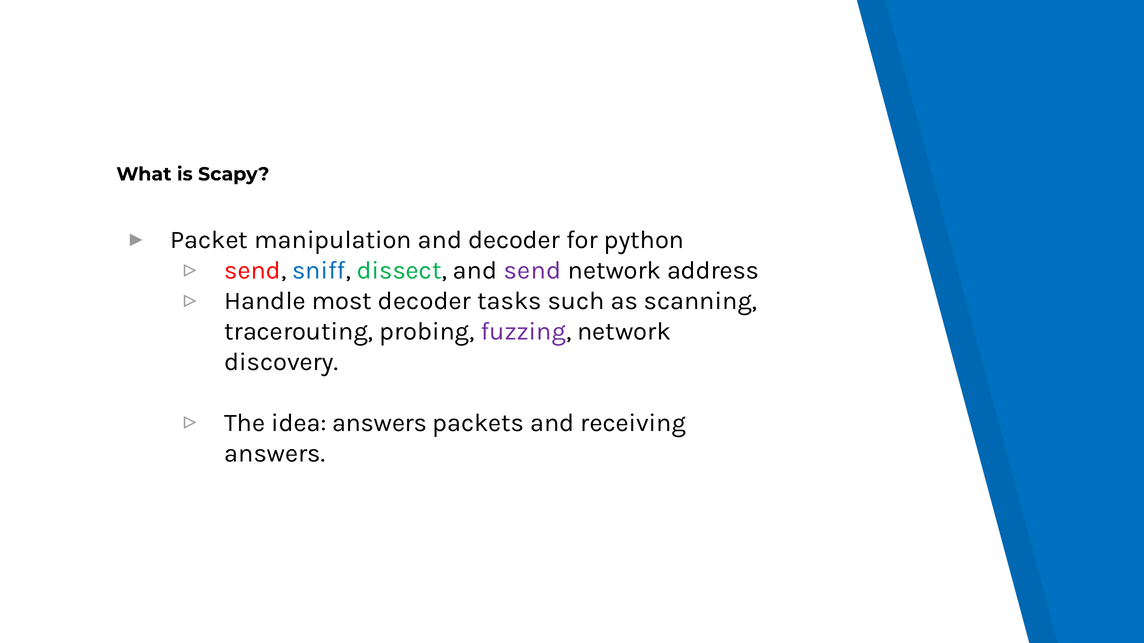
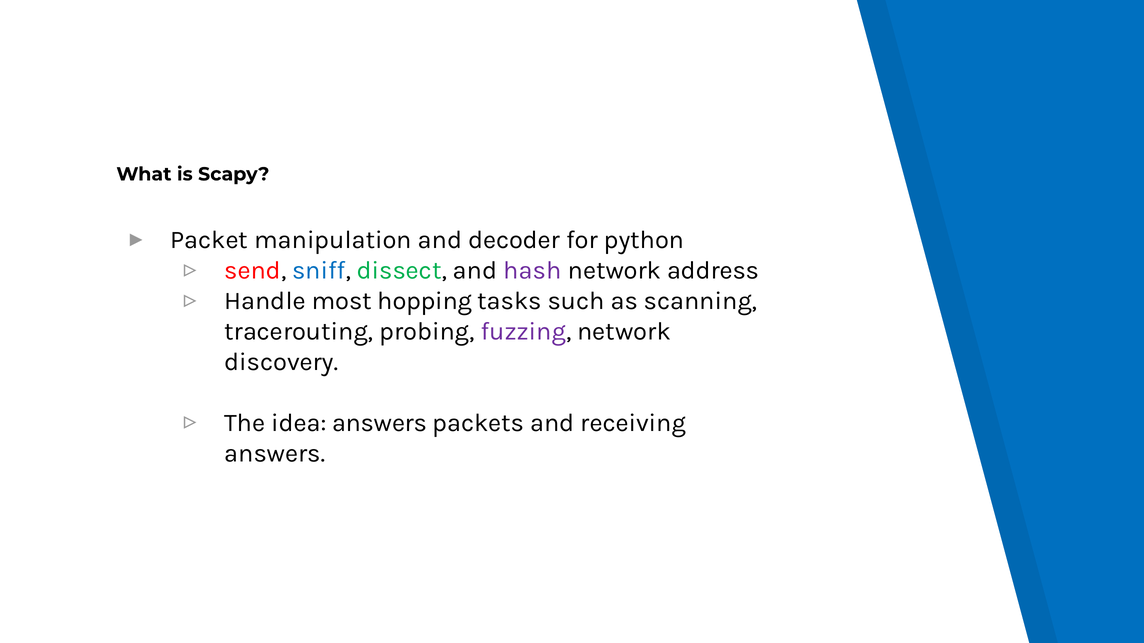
and send: send -> hash (533, 271)
most decoder: decoder -> hopping (425, 301)
